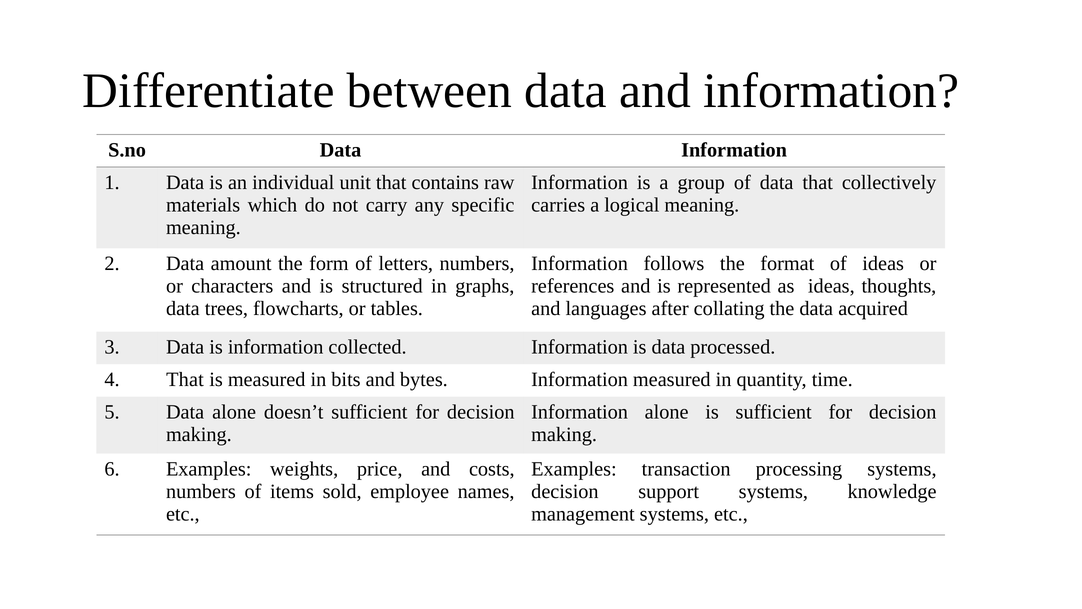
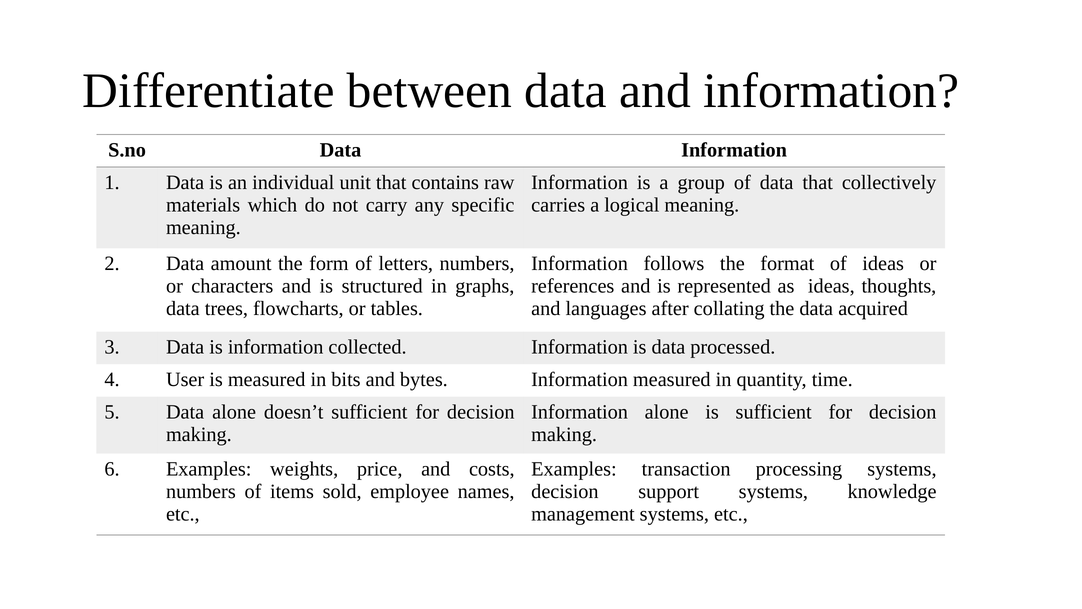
4 That: That -> User (185, 379)
